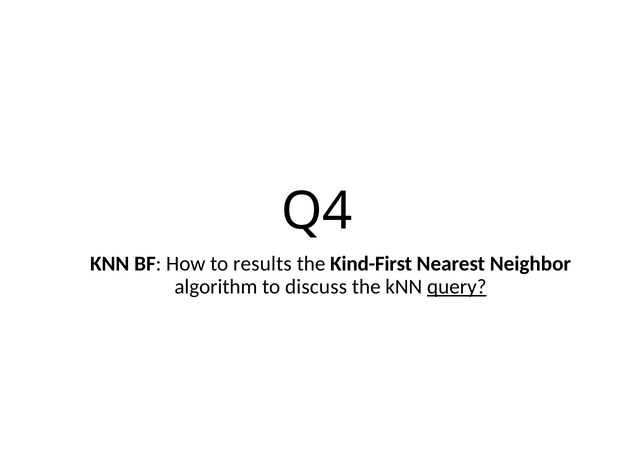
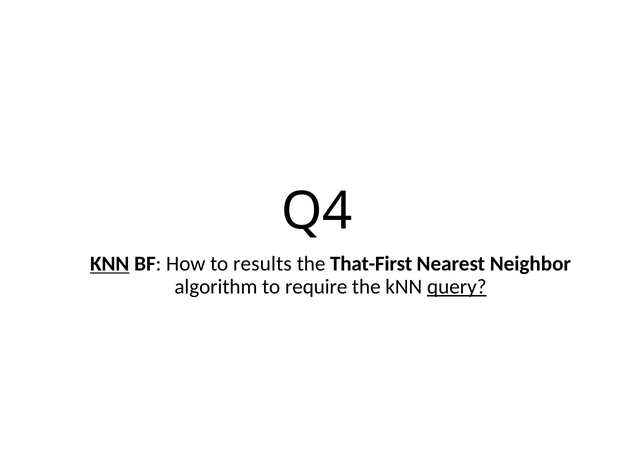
KNN underline: none -> present (110, 264)
Kind-First: Kind-First -> That-First (371, 264)
discuss: discuss -> require (316, 287)
